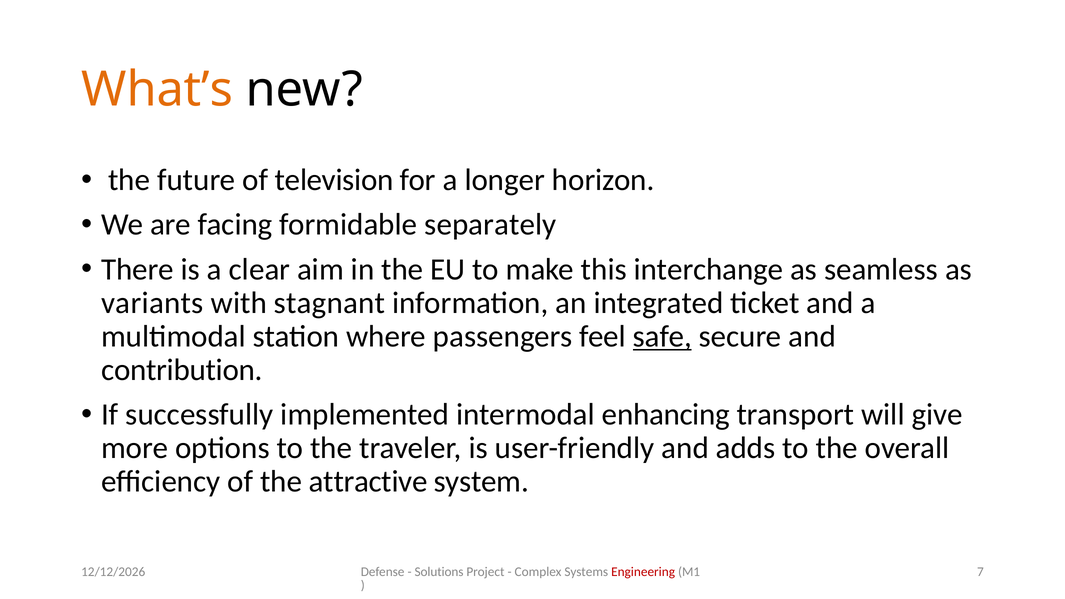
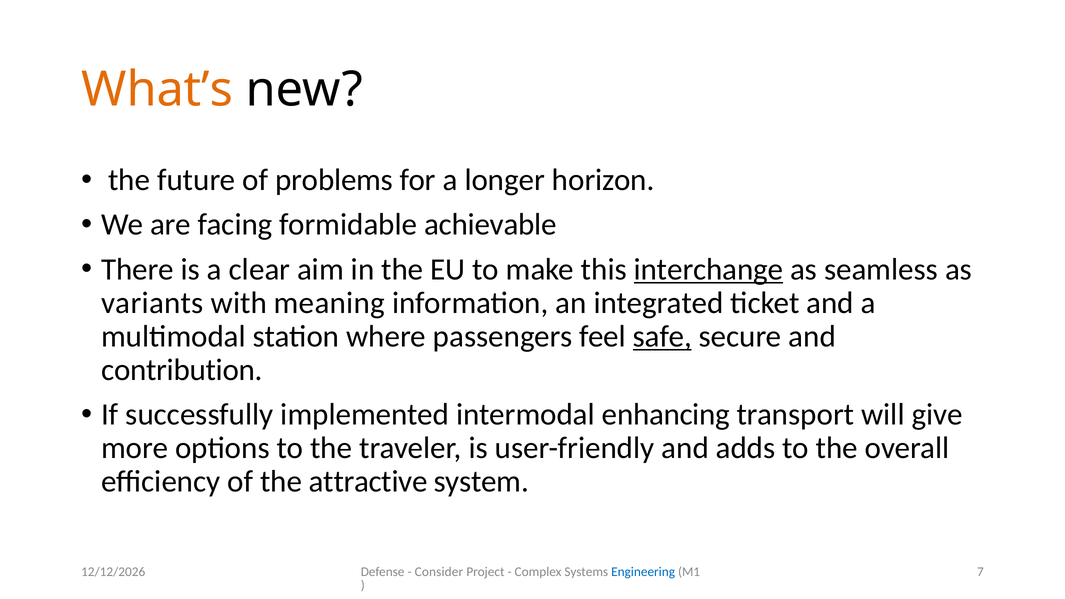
television: television -> problems (334, 180)
separately: separately -> achievable (490, 225)
interchange underline: none -> present (708, 269)
stagnant: stagnant -> meaning (329, 303)
Solutions: Solutions -> Consider (439, 572)
Engineering colour: red -> blue (643, 572)
